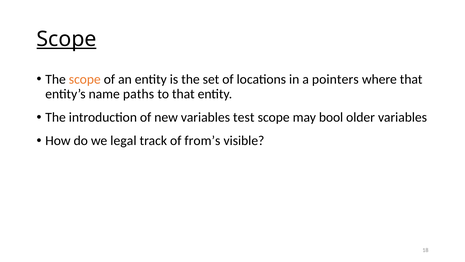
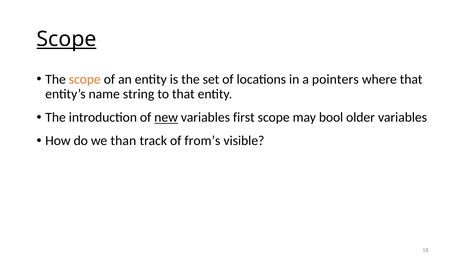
paths: paths -> string (139, 94)
new underline: none -> present (166, 117)
test: test -> first (244, 117)
legal: legal -> than (123, 141)
